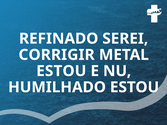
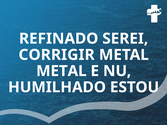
ESTOU: ESTOU -> METAL (61, 71)
